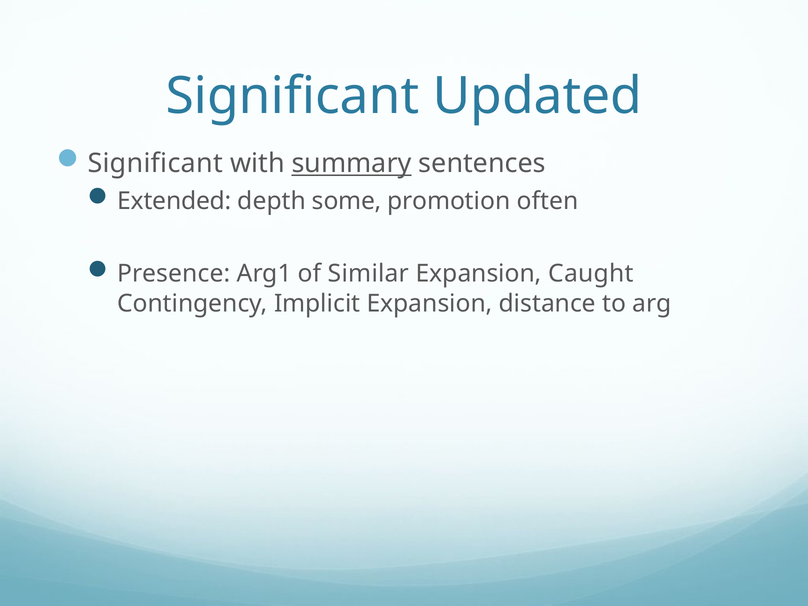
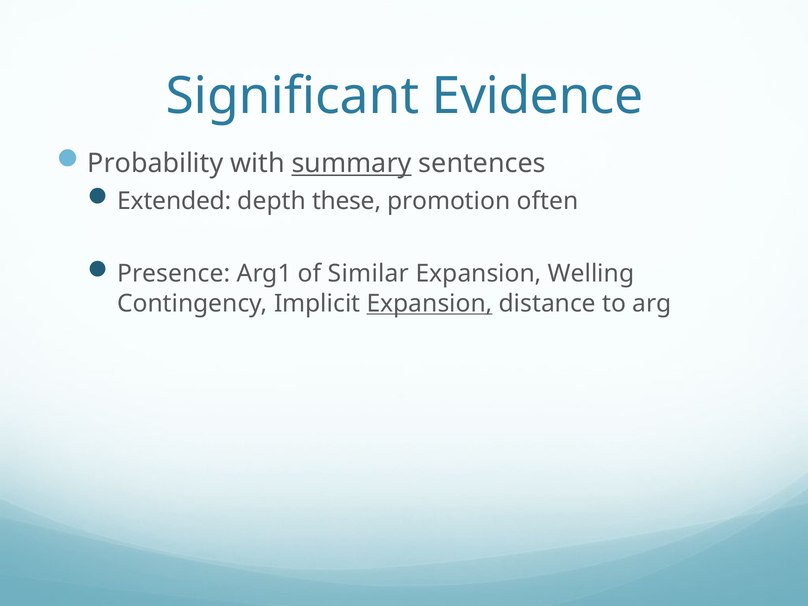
Updated: Updated -> Evidence (538, 96)
Significant: Significant -> Probability (155, 163)
some: some -> these (347, 201)
Caught: Caught -> Welling (591, 274)
Expansion underline: none -> present (430, 303)
